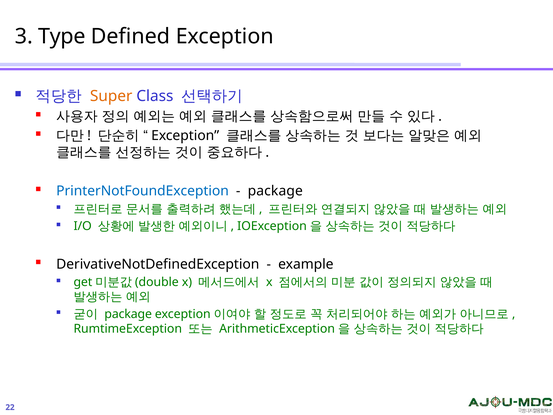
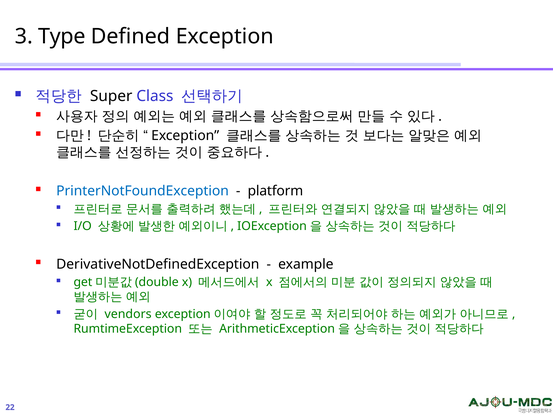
Super colour: orange -> black (111, 96)
package: package -> platform (275, 191)
package: package -> vendors (128, 314)
